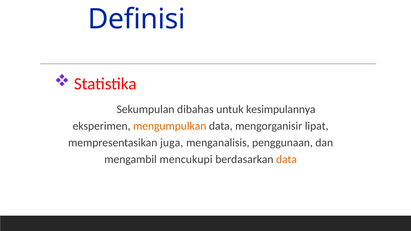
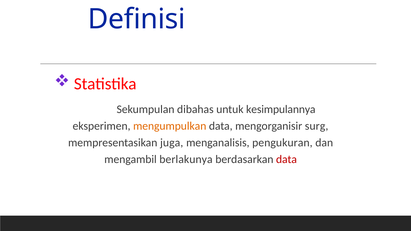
lipat: lipat -> surg (317, 126)
penggunaan: penggunaan -> pengukuran (282, 143)
mencukupi: mencukupi -> berlakunya (186, 159)
data colour: orange -> red (286, 159)
